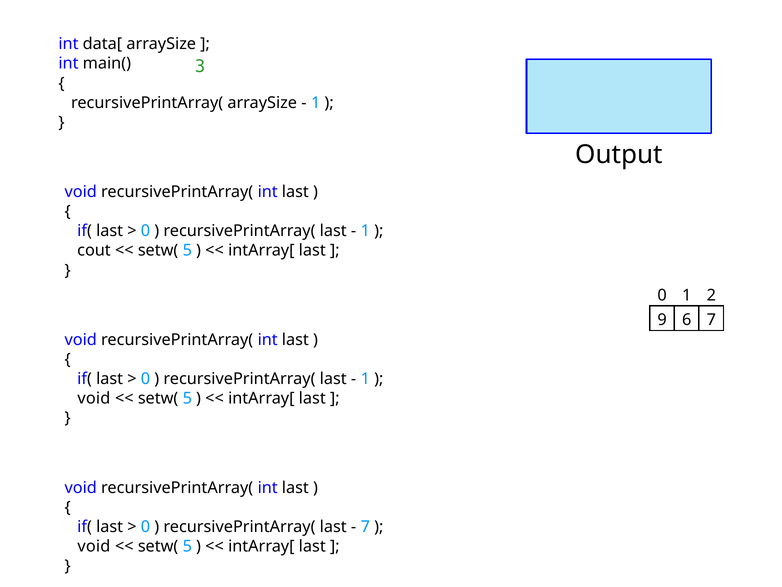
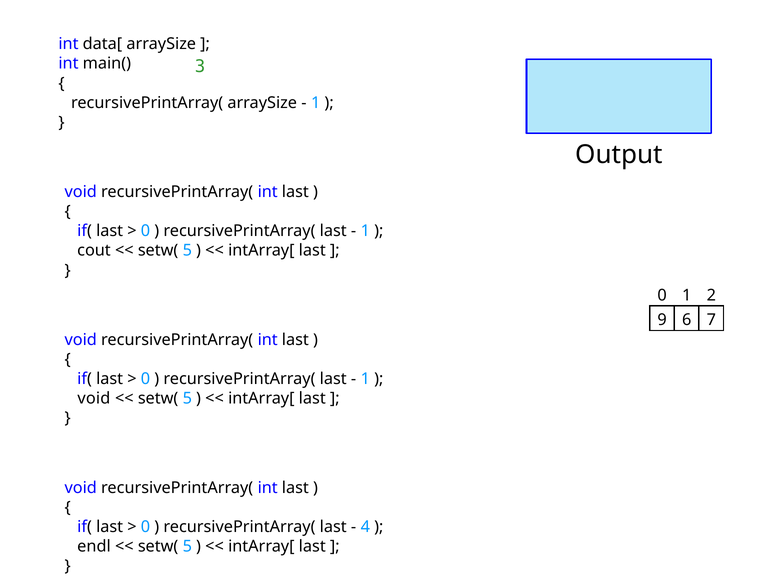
7: 7 -> 4 (365, 526)
void: void -> endl (94, 546)
